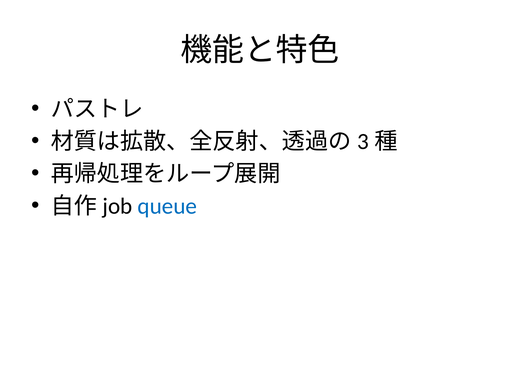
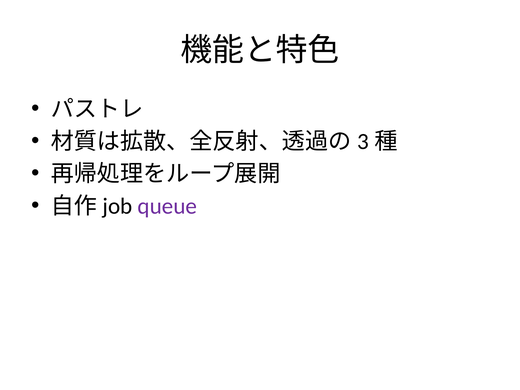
queue colour: blue -> purple (167, 206)
